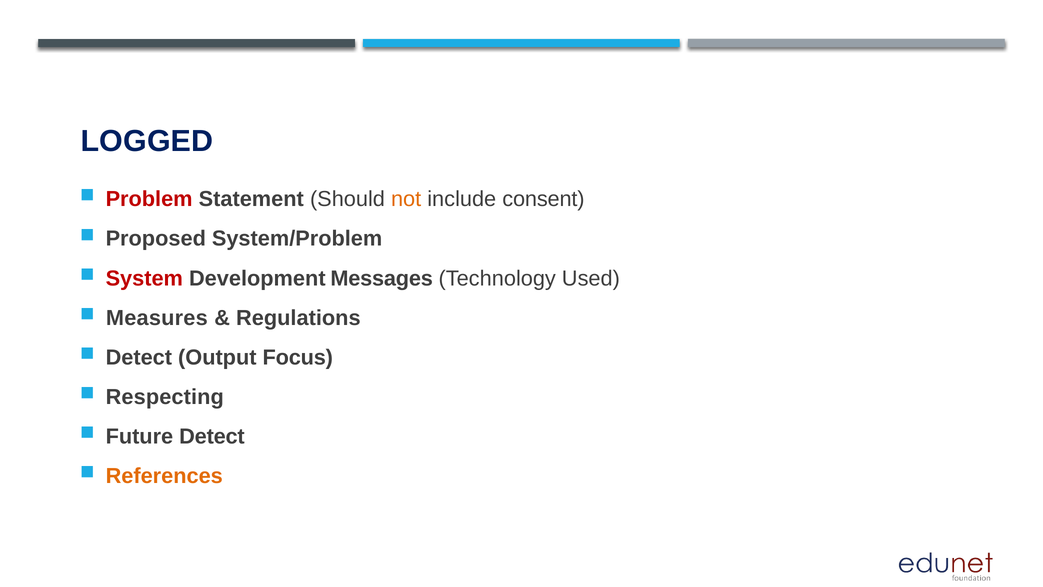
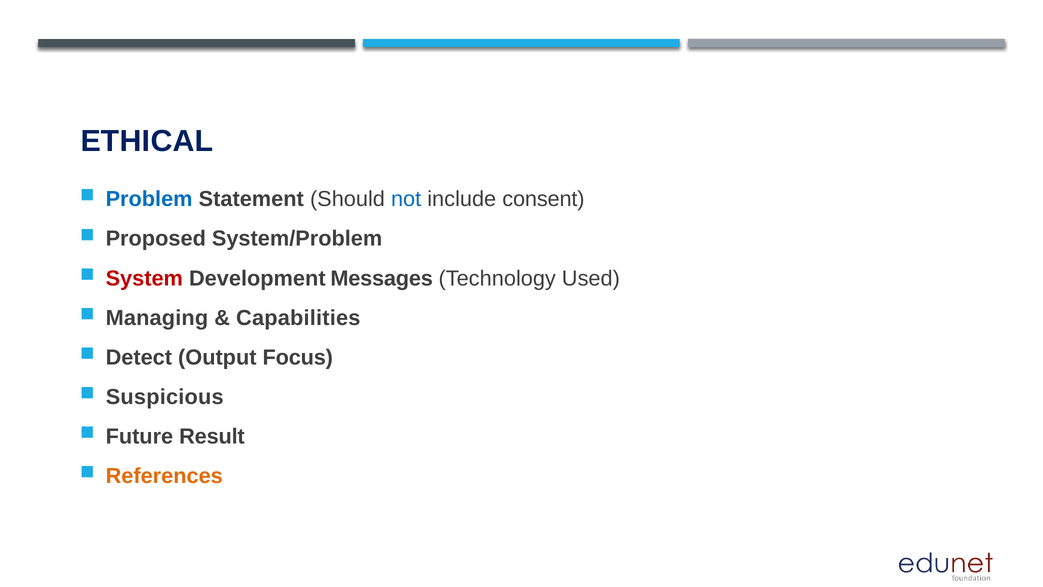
LOGGED: LOGGED -> ETHICAL (147, 141)
Problem colour: red -> blue (149, 199)
not colour: orange -> blue (406, 199)
Measures: Measures -> Managing (157, 318)
Regulations: Regulations -> Capabilities (298, 318)
Respecting: Respecting -> Suspicious (165, 397)
Future Detect: Detect -> Result (212, 436)
